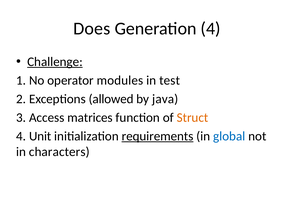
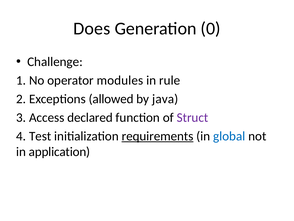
Generation 4: 4 -> 0 (211, 28)
Challenge underline: present -> none (55, 62)
test: test -> rule (170, 80)
matrices: matrices -> declared (90, 117)
Struct colour: orange -> purple (193, 117)
Unit: Unit -> Test (40, 136)
characters: characters -> application (59, 152)
